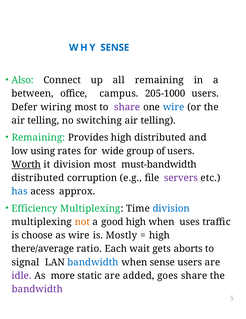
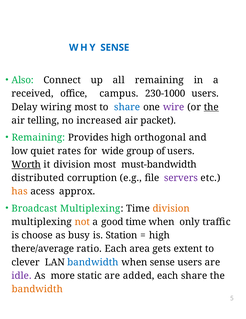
between: between -> received (33, 93)
205-1000: 205-1000 -> 230-1000 (165, 93)
Defer: Defer -> Delay (25, 107)
share colour: purple -> blue (127, 107)
wire colour: blue -> purple (174, 107)
the underline: none -> present (211, 107)
switching: switching -> increased (99, 120)
telling: telling -> packet (158, 120)
high distributed: distributed -> orthogonal (160, 137)
using: using -> quiet (43, 151)
has colour: blue -> orange (20, 191)
Efficiency: Efficiency -> Broadcast (34, 208)
division colour: blue -> orange (171, 208)
good high: high -> time (136, 221)
uses: uses -> only (190, 221)
as wire: wire -> busy (79, 235)
Mostly: Mostly -> Station (122, 235)
wait: wait -> area (140, 248)
aborts: aborts -> extent (188, 248)
signal: signal -> clever (26, 262)
added goes: goes -> each (168, 275)
bandwidth colour: purple -> orange (37, 289)
